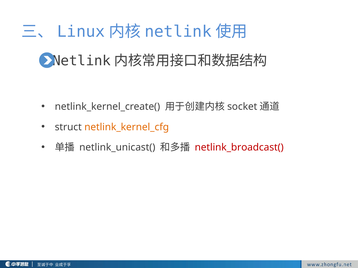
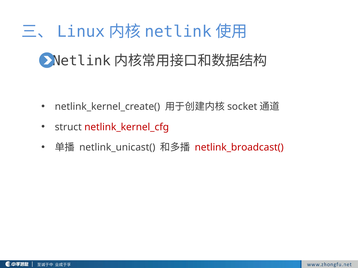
netlink_kernel_cfg colour: orange -> red (127, 127)
